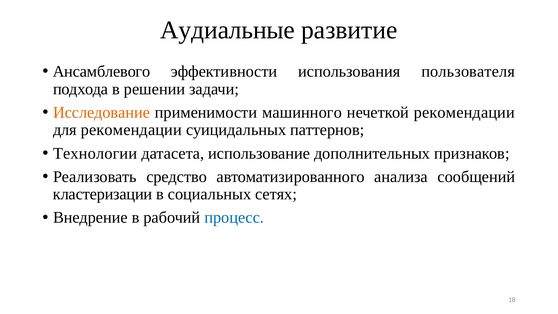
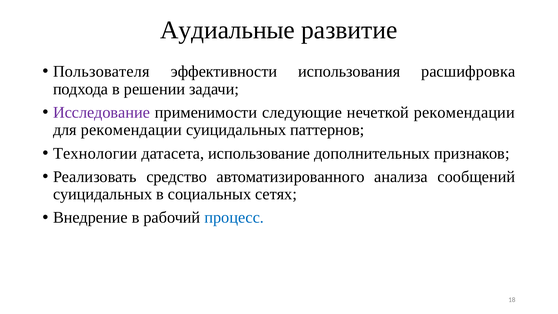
Ансамблевого: Ансамблевого -> Пользователя (101, 71)
пользователя: пользователя -> расшифровка (468, 71)
Исследование colour: orange -> purple (101, 112)
машинного: машинного -> следующие (302, 112)
кластеризации: кластеризации -> суицидальных (103, 194)
